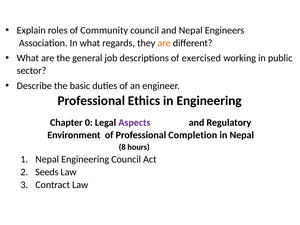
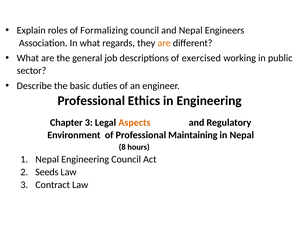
Community: Community -> Formalizing (104, 30)
Chapter 0: 0 -> 3 (89, 123)
Aspects colour: purple -> orange (134, 123)
Completion: Completion -> Maintaining (193, 135)
